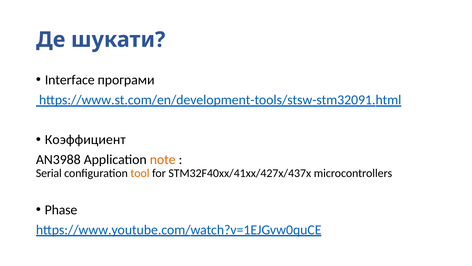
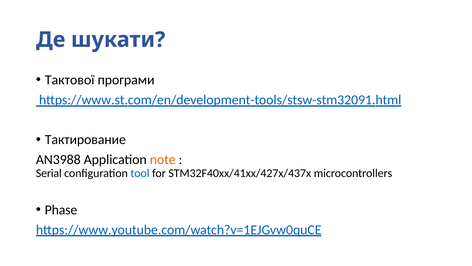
Interface: Interface -> Тактової (70, 80)
Коэффициент: Коэффициент -> Тактирование (85, 139)
tool colour: orange -> blue (140, 173)
